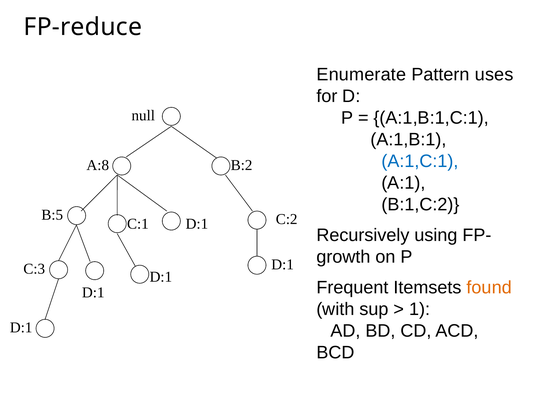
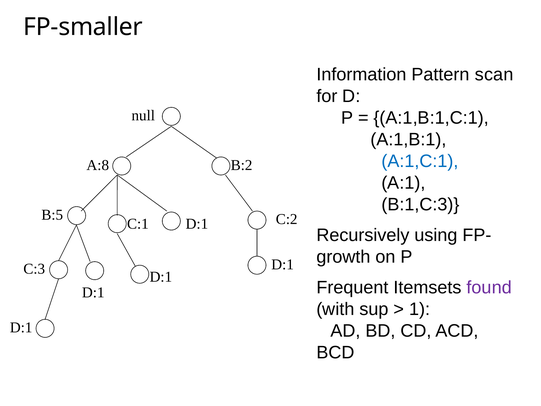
FP-reduce: FP-reduce -> FP-smaller (83, 27)
Enumerate: Enumerate -> Information (361, 74)
uses: uses -> scan (494, 74)
B:1,C:2: B:1,C:2 -> B:1,C:3 (420, 204)
found colour: orange -> purple (489, 287)
